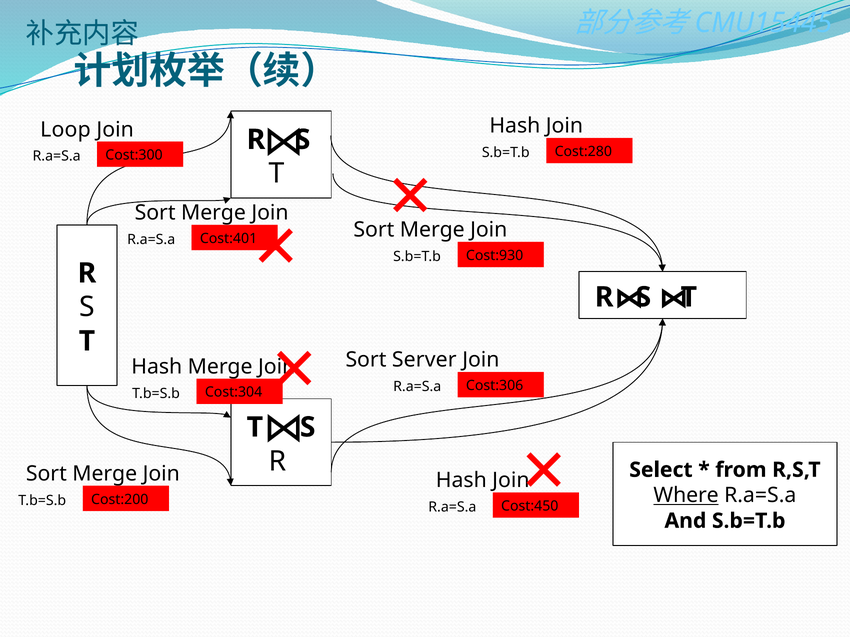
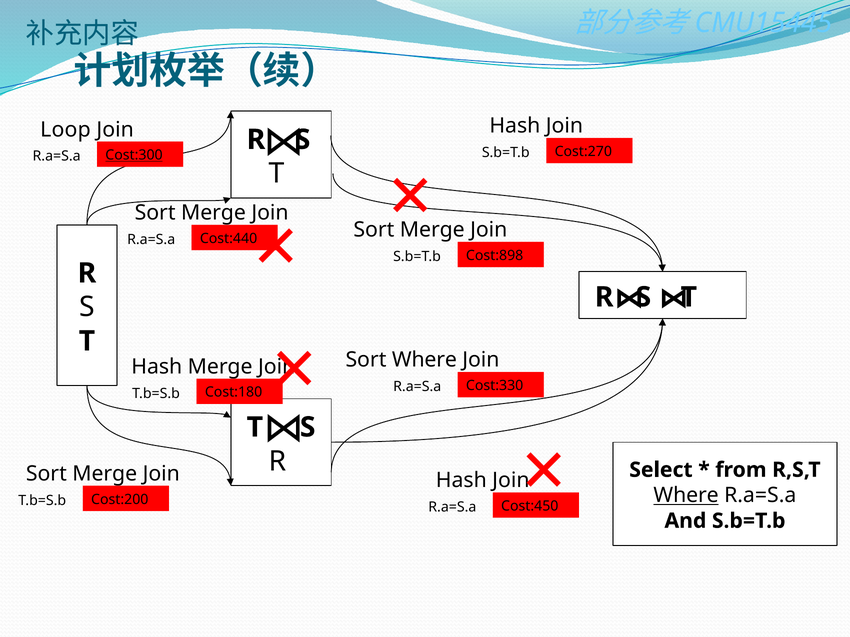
Cost:280: Cost:280 -> Cost:270 (583, 152)
Cost:300 underline: none -> present (134, 155)
Cost:401: Cost:401 -> Cost:440 (229, 239)
Cost:930: Cost:930 -> Cost:898 (495, 256)
Sort Server: Server -> Where (424, 360)
Cost:306: Cost:306 -> Cost:330 (495, 386)
Cost:304: Cost:304 -> Cost:180 (234, 393)
